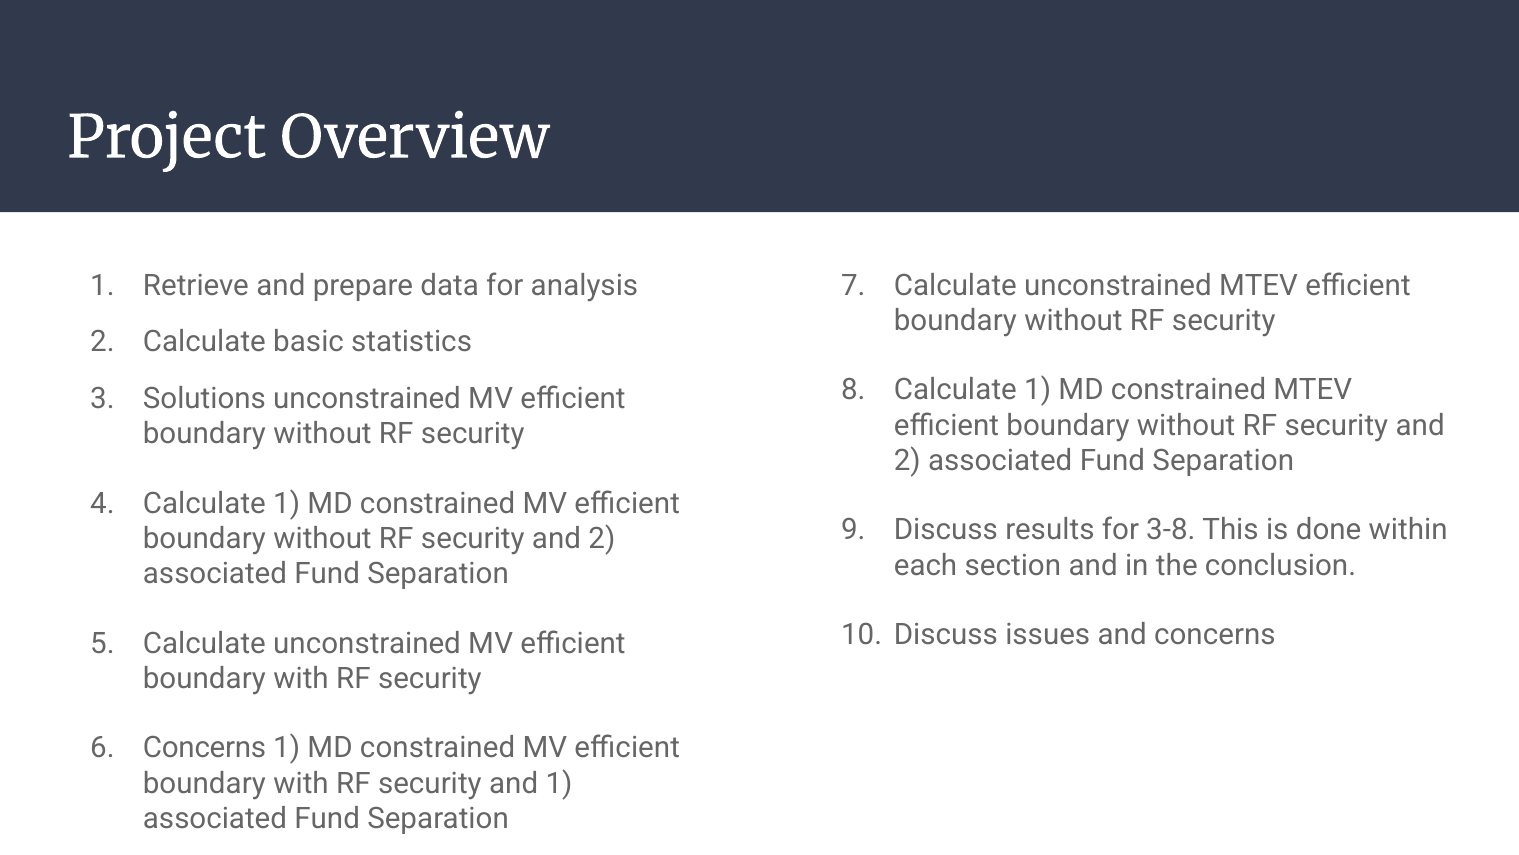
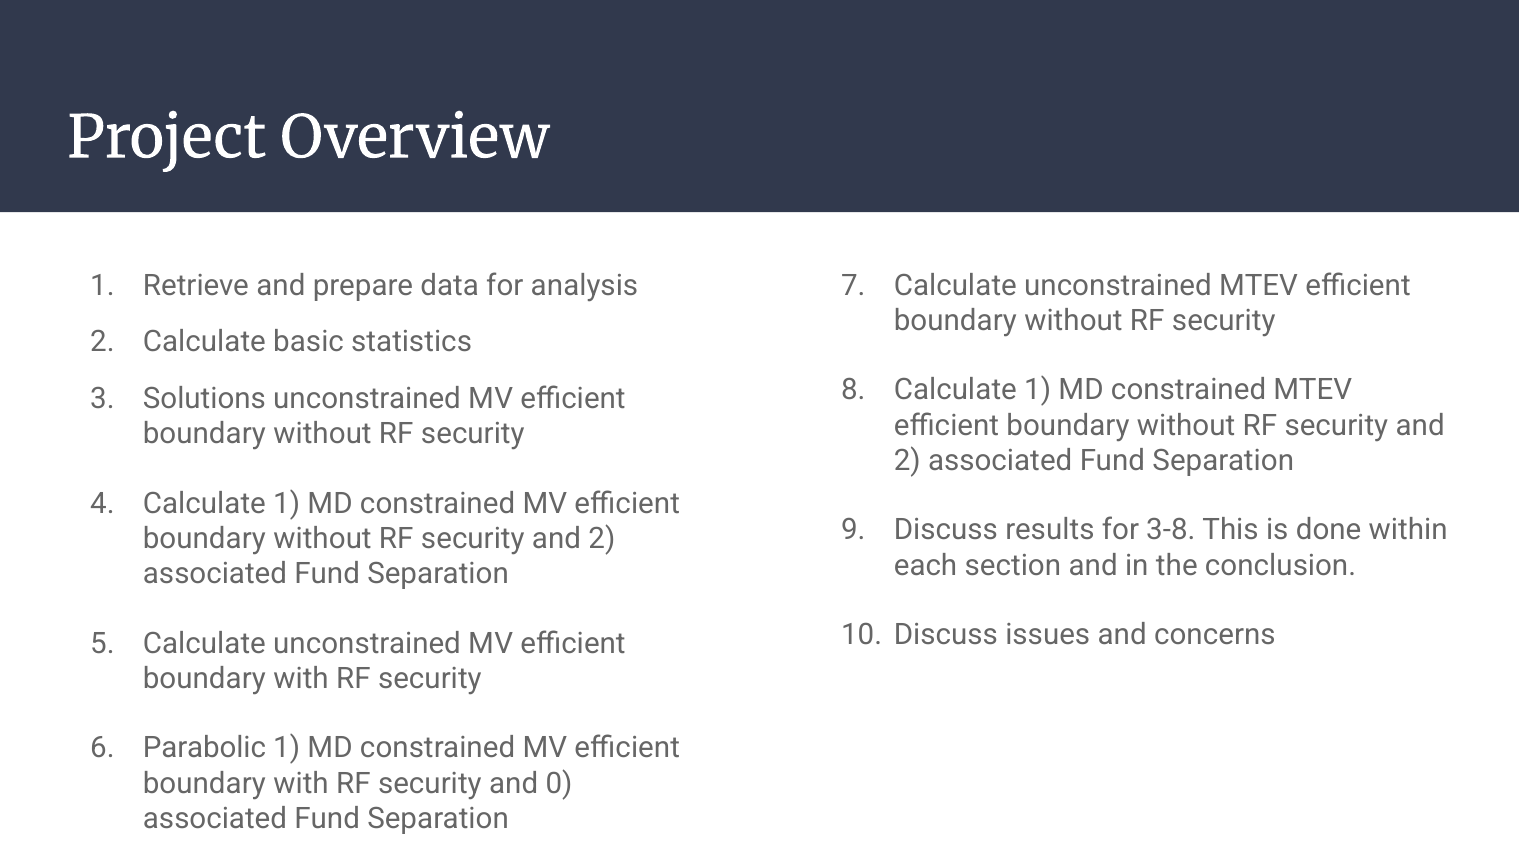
Concerns: Concerns -> Parabolic (204, 748)
and 1: 1 -> 0 (559, 783)
